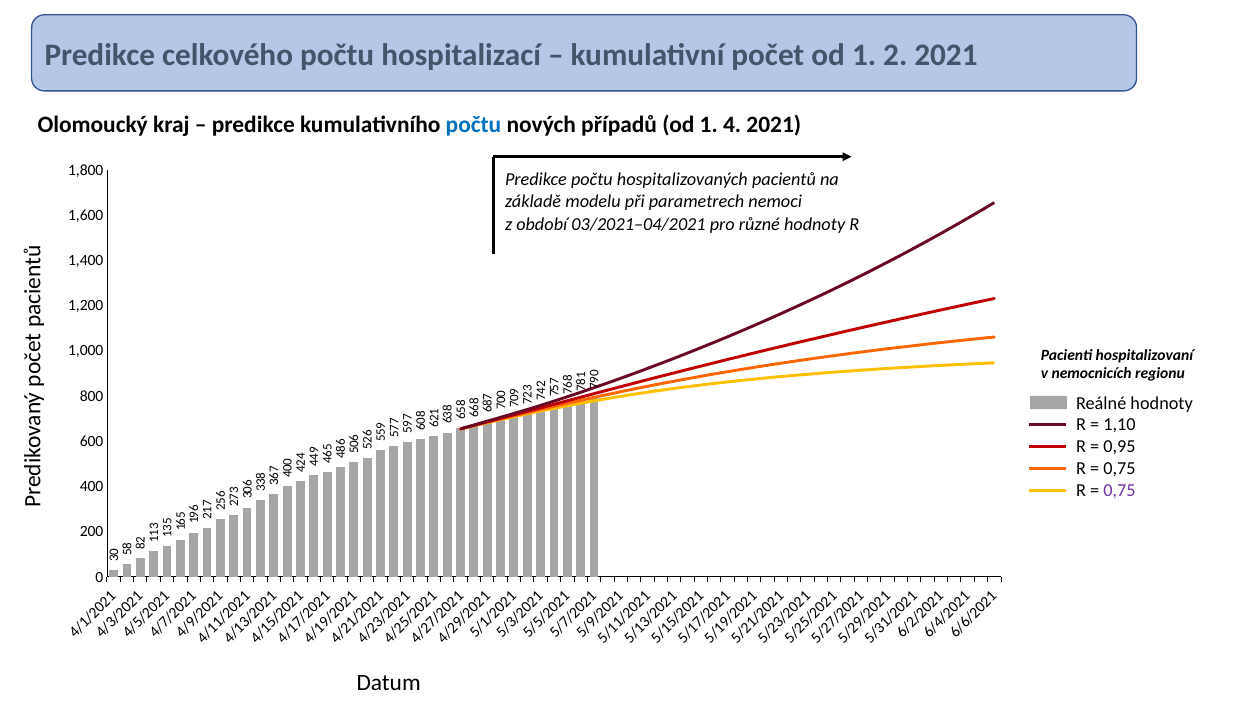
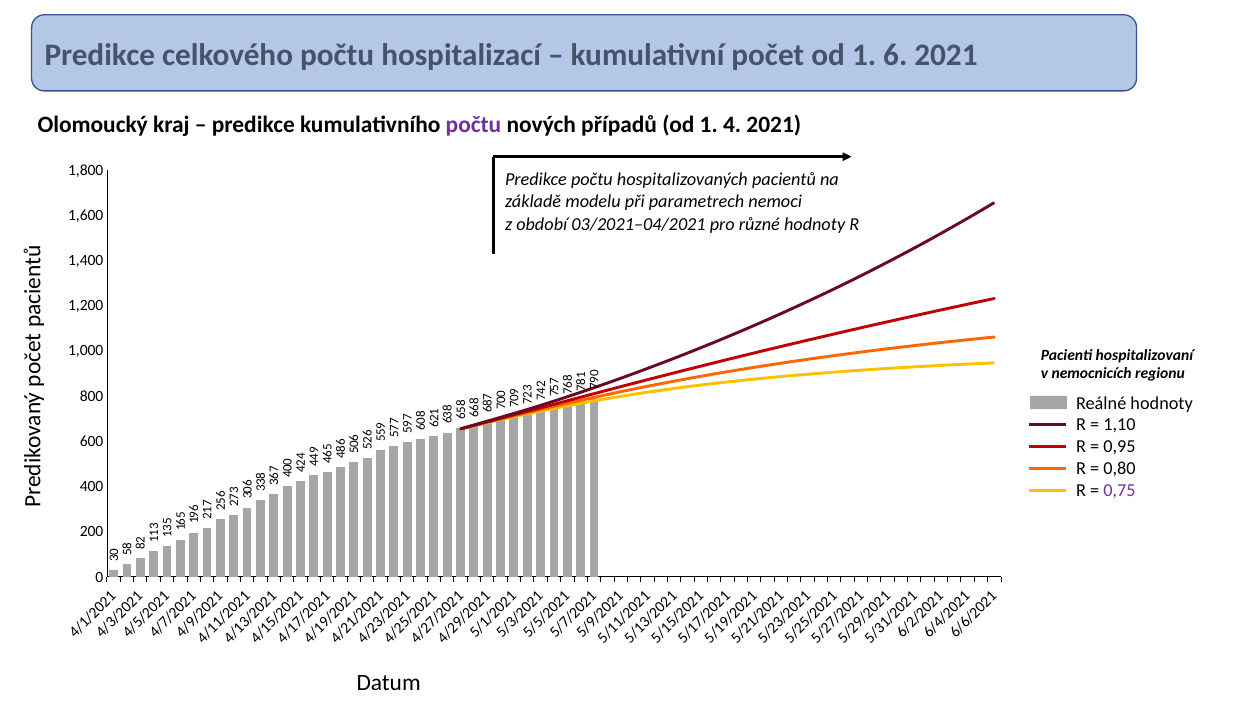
od 1 2: 2 -> 6 (895, 55)
počtu colour: blue -> purple (474, 125)
0,75: 0,75 -> 0,80 (1119, 468)
